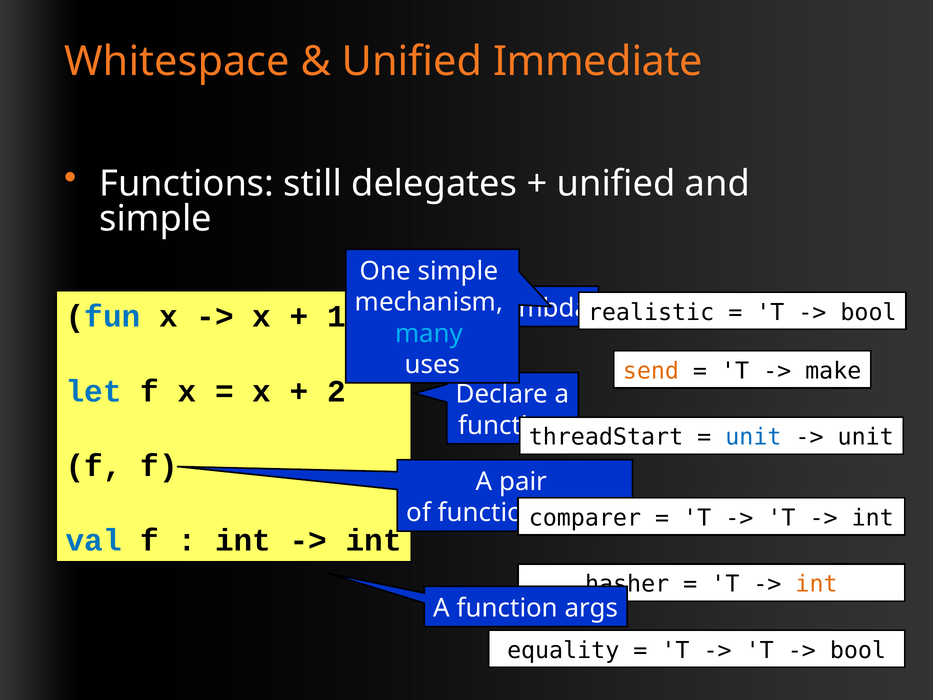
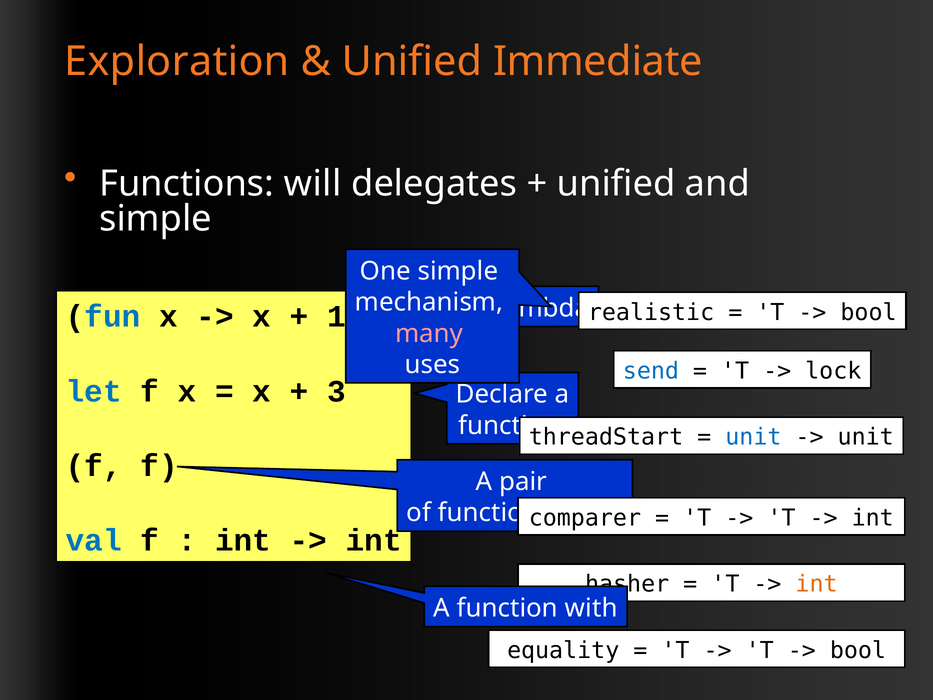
Whitespace: Whitespace -> Exploration (177, 62)
still: still -> will (313, 184)
many colour: light blue -> pink (429, 333)
send colour: orange -> blue (651, 371)
make: make -> lock (833, 371)
2: 2 -> 3 (336, 391)
args: args -> with (591, 608)
